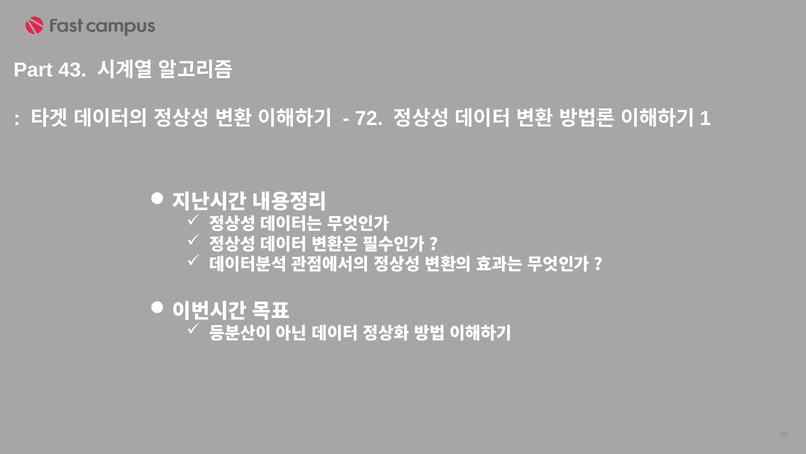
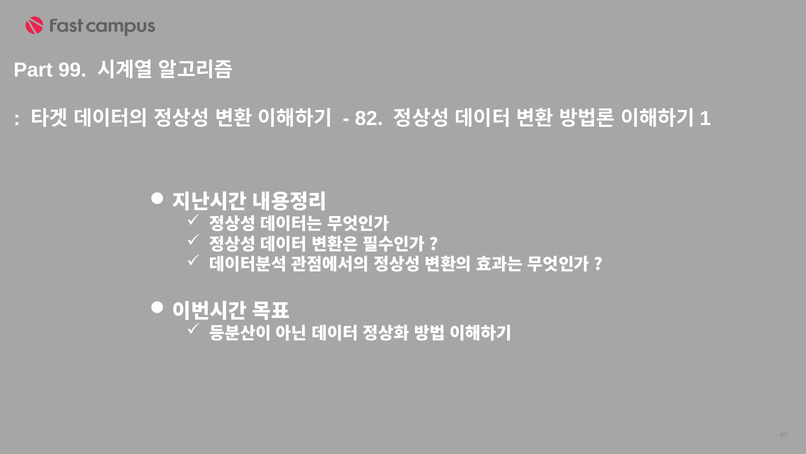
43: 43 -> 99 (72, 70)
72: 72 -> 82 (369, 119)
